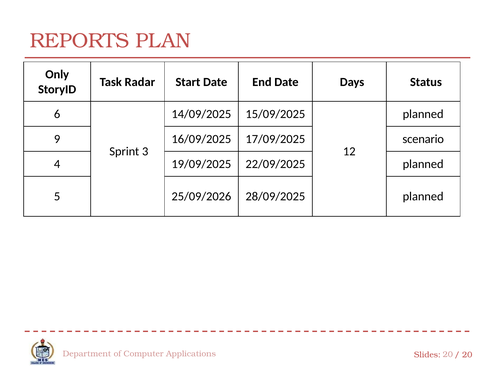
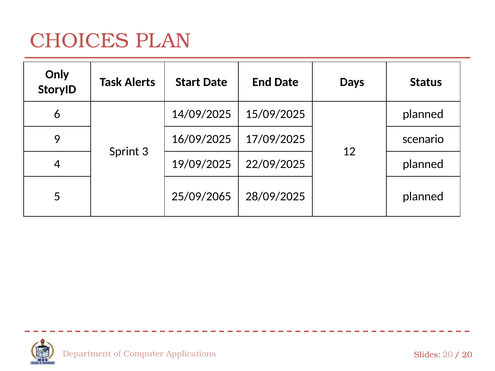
REPORTS: REPORTS -> CHOICES (79, 41)
Radar: Radar -> Alerts (140, 82)
25/09/2026: 25/09/2026 -> 25/09/2065 (201, 197)
